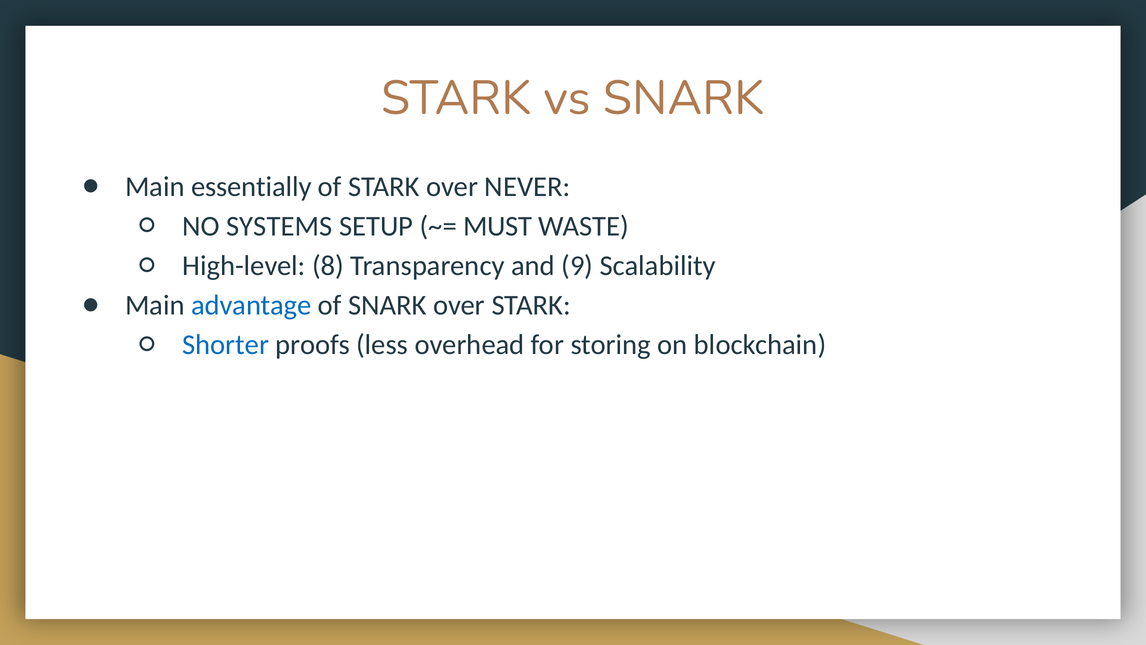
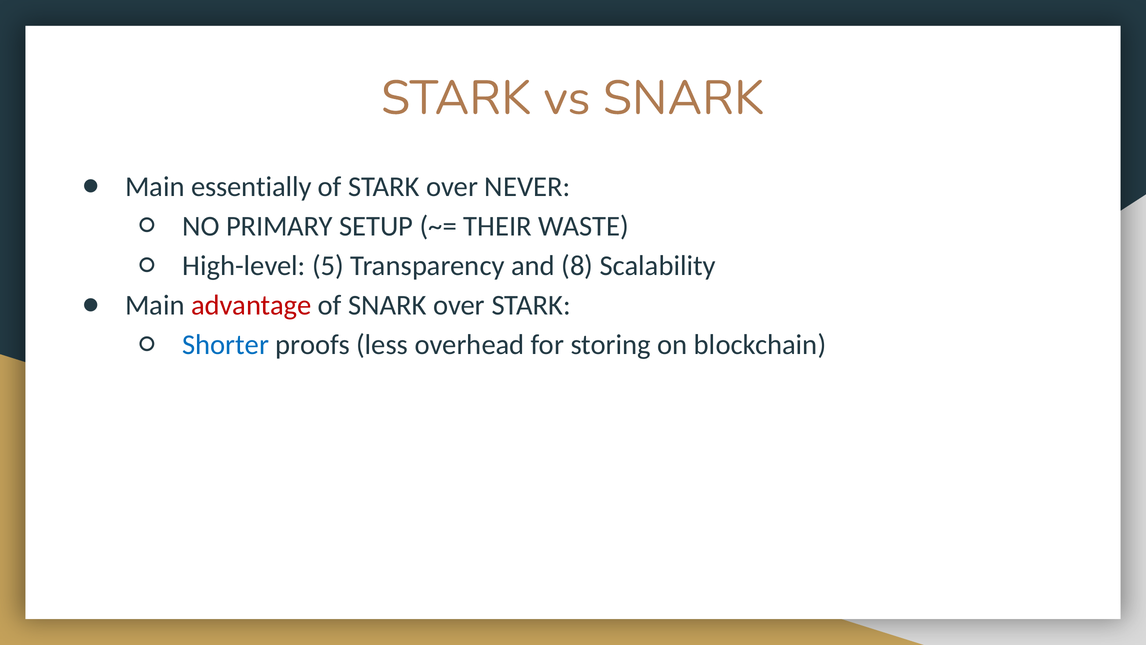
SYSTEMS: SYSTEMS -> PRIMARY (280, 226)
MUST: MUST -> THEIR (498, 226)
8: 8 -> 5 (328, 266)
9: 9 -> 8 (577, 266)
advantage colour: blue -> red (251, 305)
